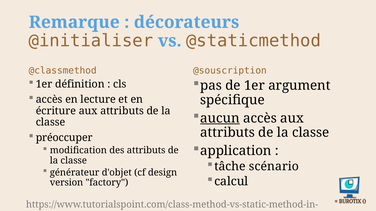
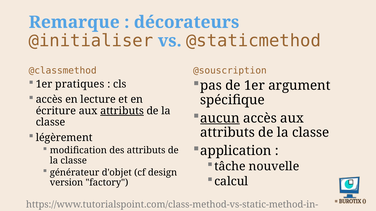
définition: définition -> pratiques (80, 84)
attributs underline: none -> present (122, 111)
préoccuper: préoccuper -> légèrement (64, 138)
scénario: scénario -> nouvelle (274, 167)
